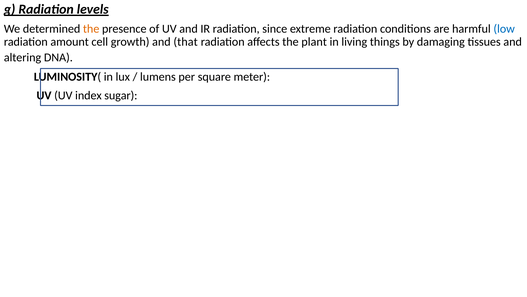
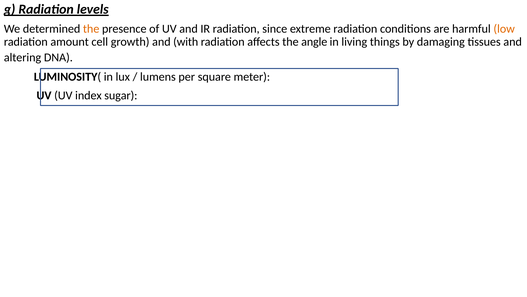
low colour: blue -> orange (504, 29)
that: that -> with (186, 42)
plant: plant -> angle (314, 42)
